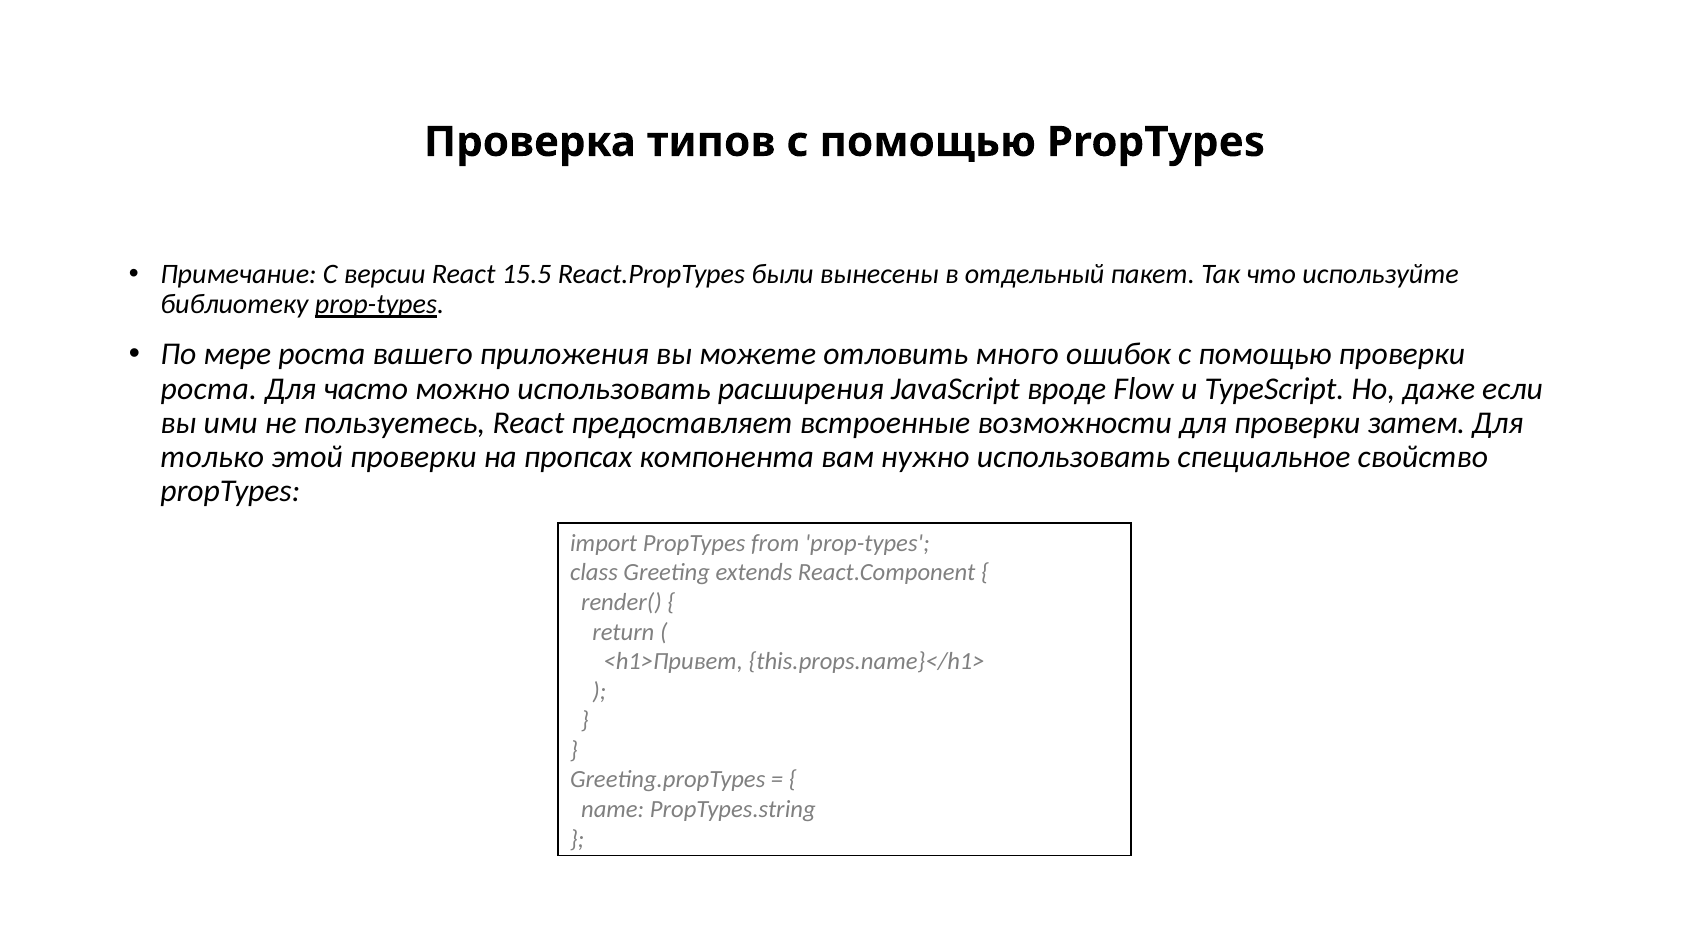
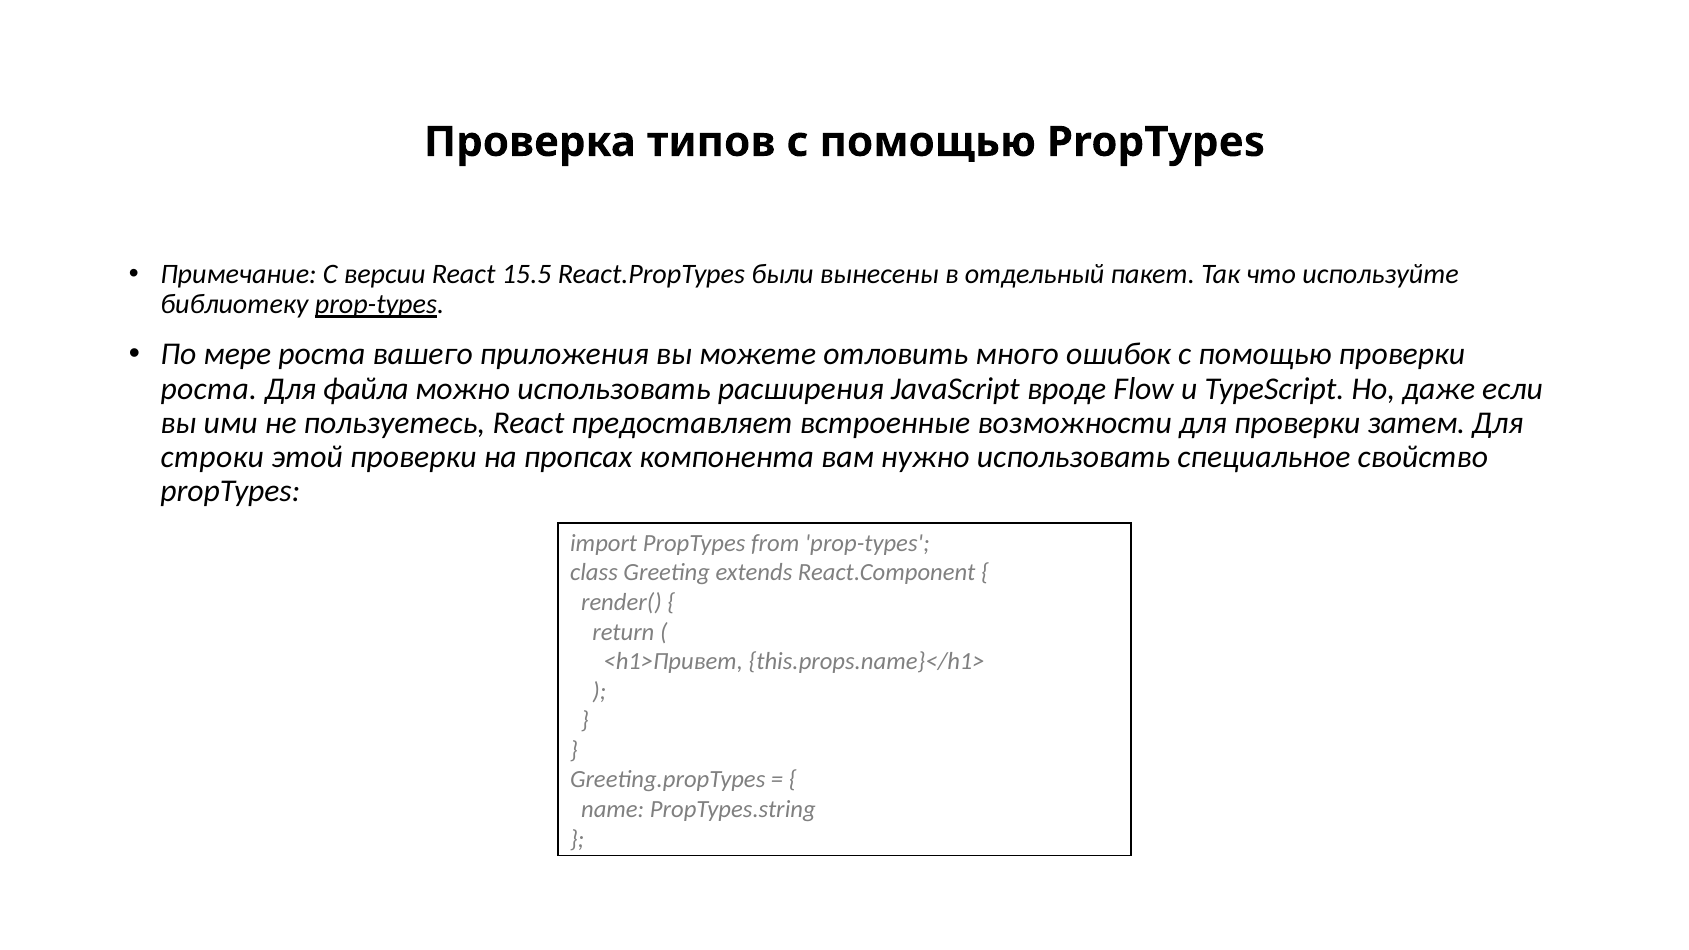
часто: часто -> файла (366, 389)
только: только -> строки (212, 457)
